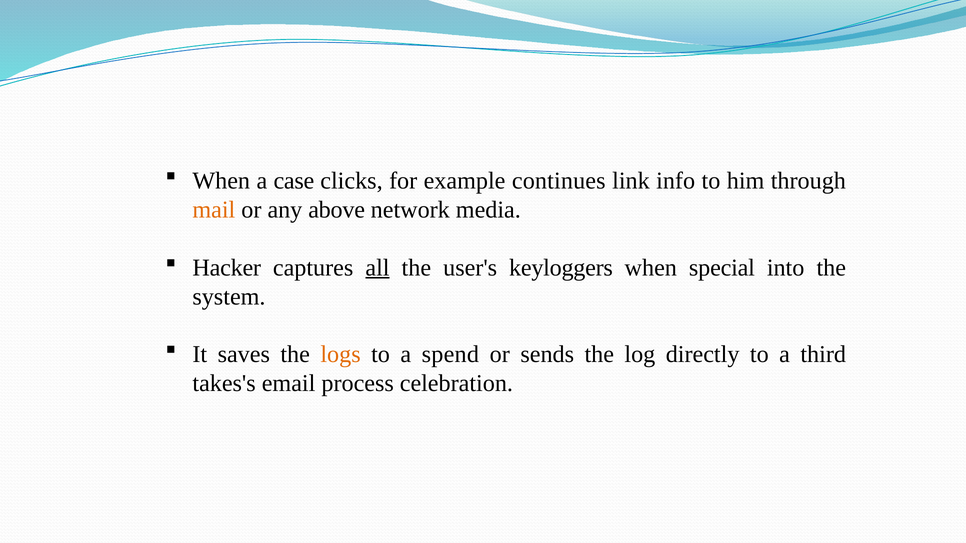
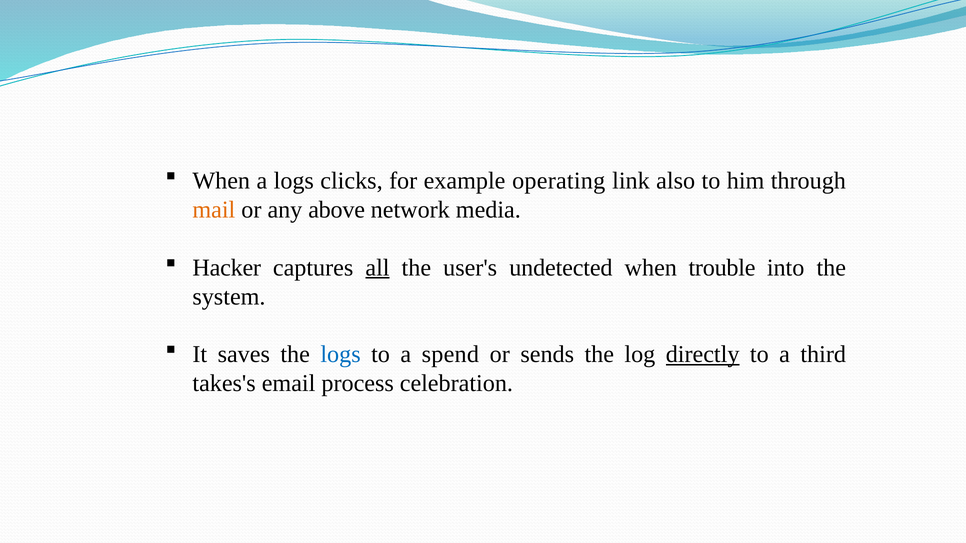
a case: case -> logs (294, 181)
continues: continues -> operating (559, 181)
info: info -> also (676, 181)
keyloggers: keyloggers -> undetected (561, 268)
special: special -> trouble (722, 268)
logs colour: orange -> blue (341, 355)
directly underline: none -> present (703, 355)
